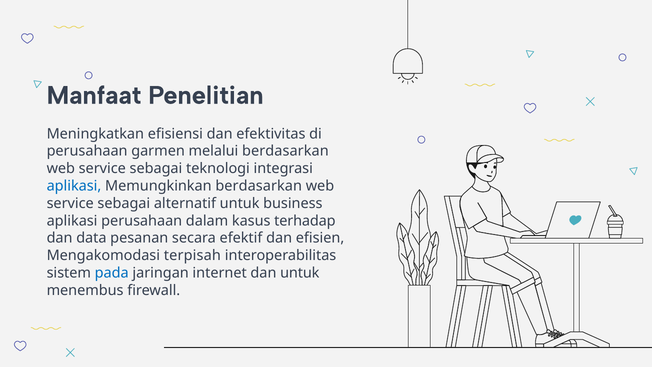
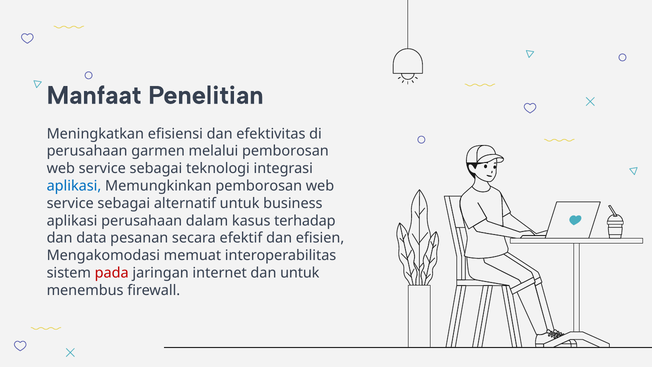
melalui berdasarkan: berdasarkan -> pemborosan (285, 151)
Memungkinkan berdasarkan: berdasarkan -> pemborosan (259, 186)
terpisah: terpisah -> memuat (192, 255)
pada colour: blue -> red (112, 273)
